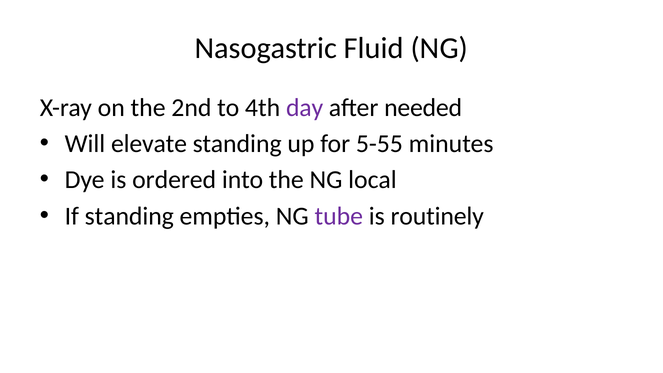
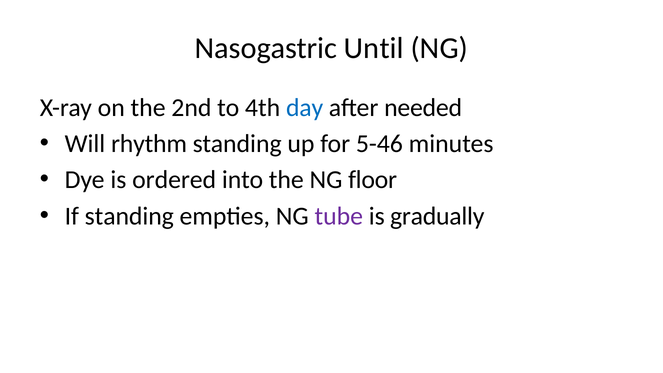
Fluid: Fluid -> Until (374, 48)
day colour: purple -> blue (305, 108)
elevate: elevate -> rhythm (149, 144)
5-55: 5-55 -> 5-46 (379, 144)
local: local -> floor (373, 180)
routinely: routinely -> gradually (437, 216)
